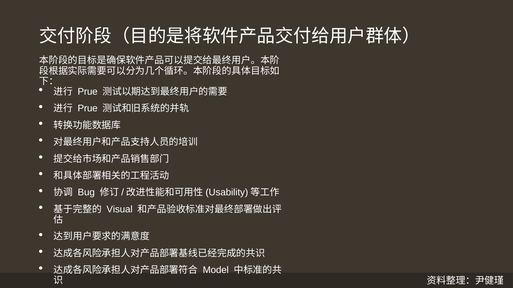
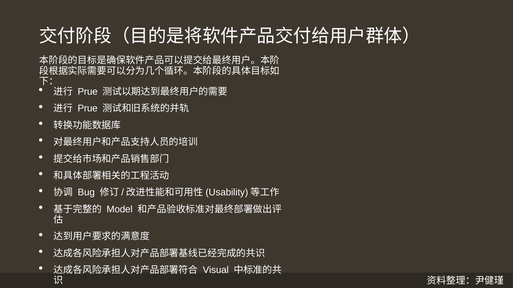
Visual: Visual -> Model (120, 210)
Model: Model -> Visual (216, 271)
